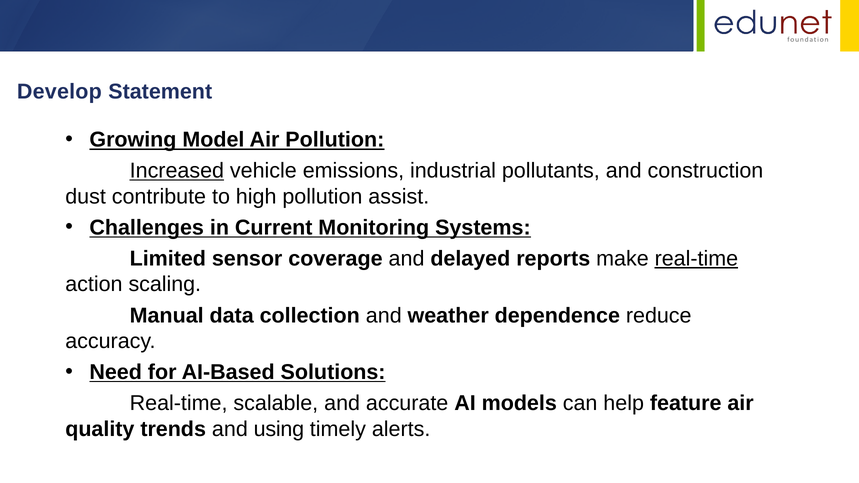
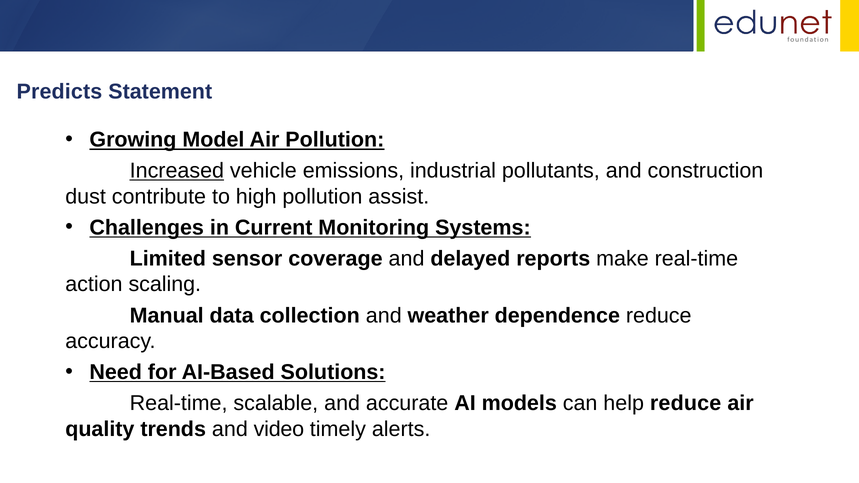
Develop: Develop -> Predicts (59, 92)
real-time underline: present -> none (696, 259)
help feature: feature -> reduce (686, 403)
using: using -> video (279, 429)
